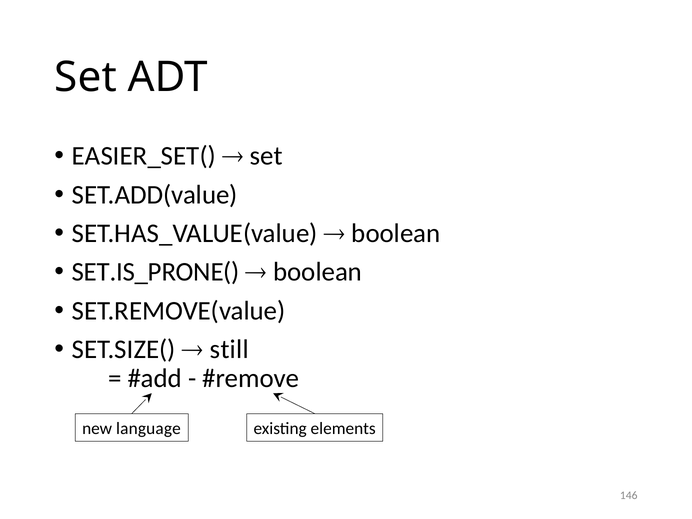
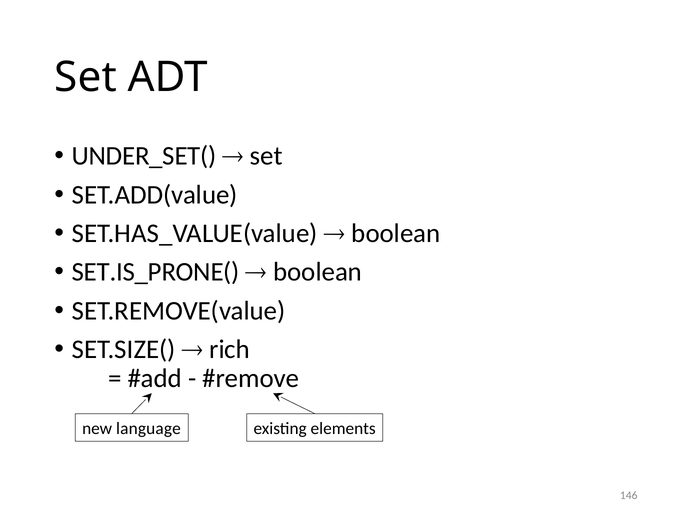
EASIER_SET(: EASIER_SET( -> UNDER_SET( (144, 156)
still: still -> rich (230, 349)
